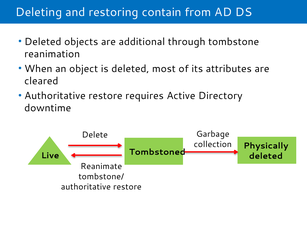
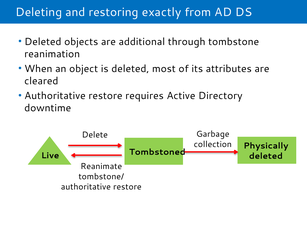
contain: contain -> exactly (162, 12)
